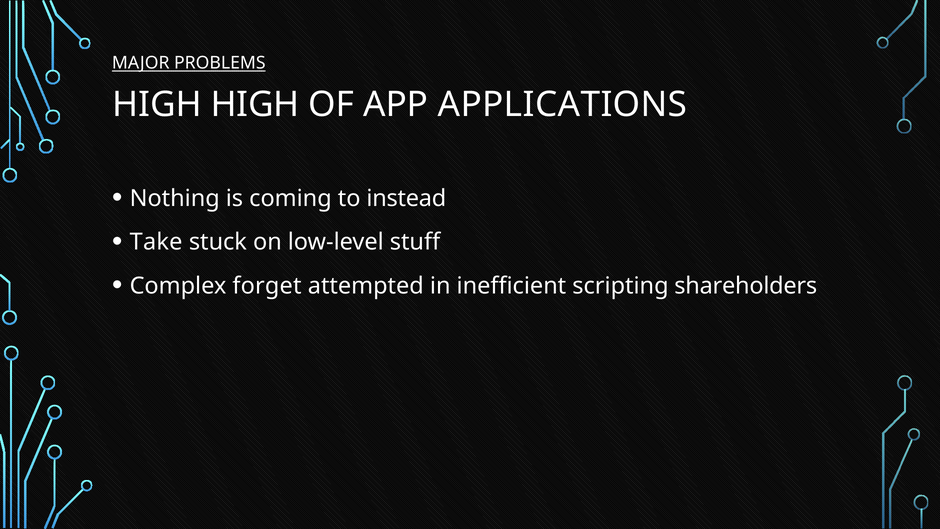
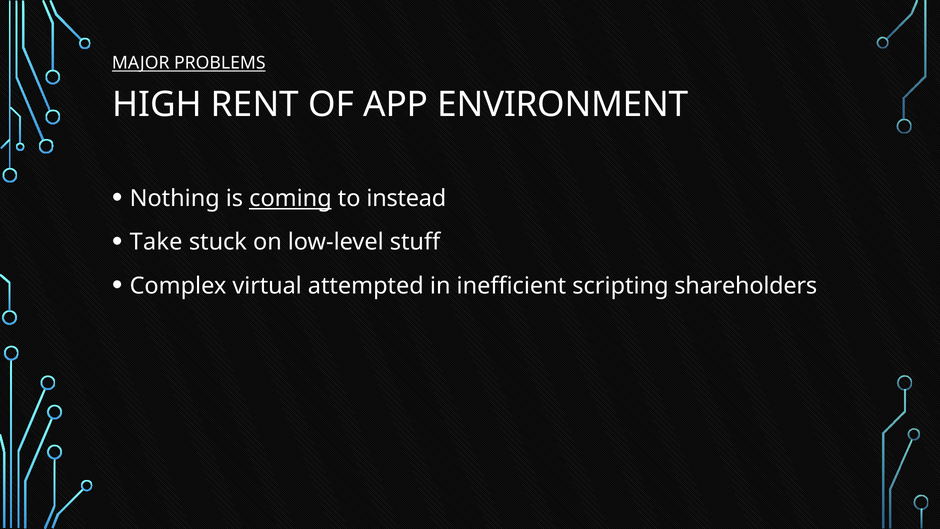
HIGH HIGH: HIGH -> RENT (255, 104)
APPLICATIONS: APPLICATIONS -> ENVIRONMENT (563, 104)
coming underline: none -> present (290, 198)
forget: forget -> virtual (267, 286)
